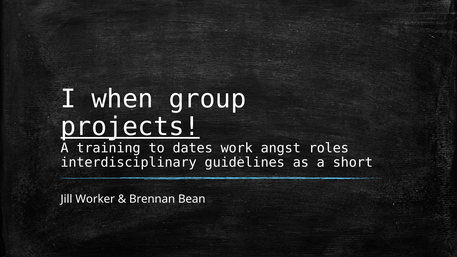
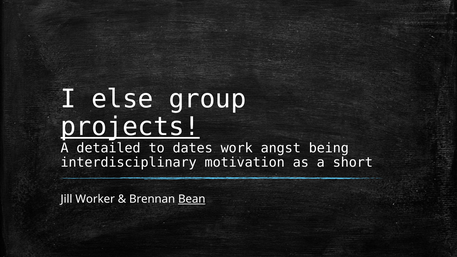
when: when -> else (122, 99)
training: training -> detailed (109, 148)
roles: roles -> being (329, 148)
guidelines: guidelines -> motivation (245, 162)
Bean underline: none -> present (192, 199)
